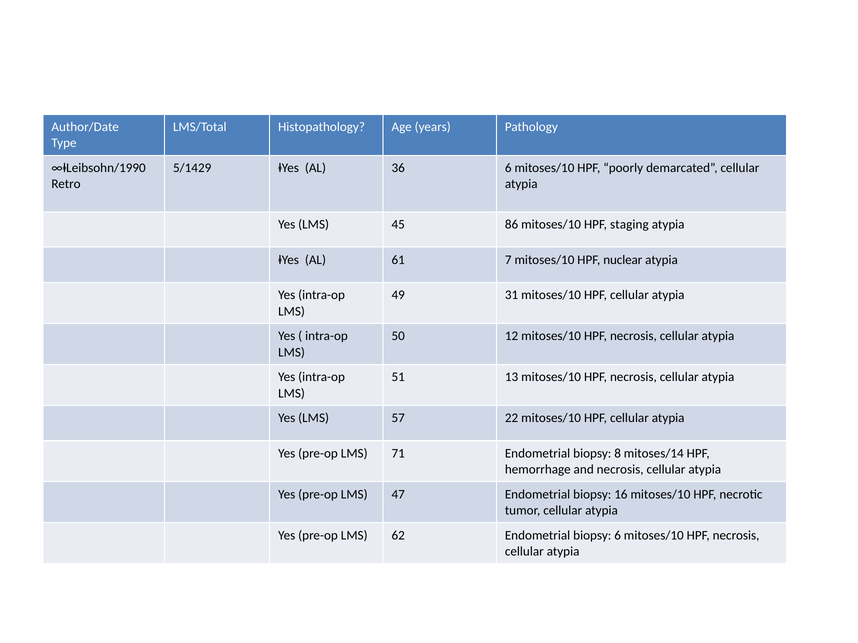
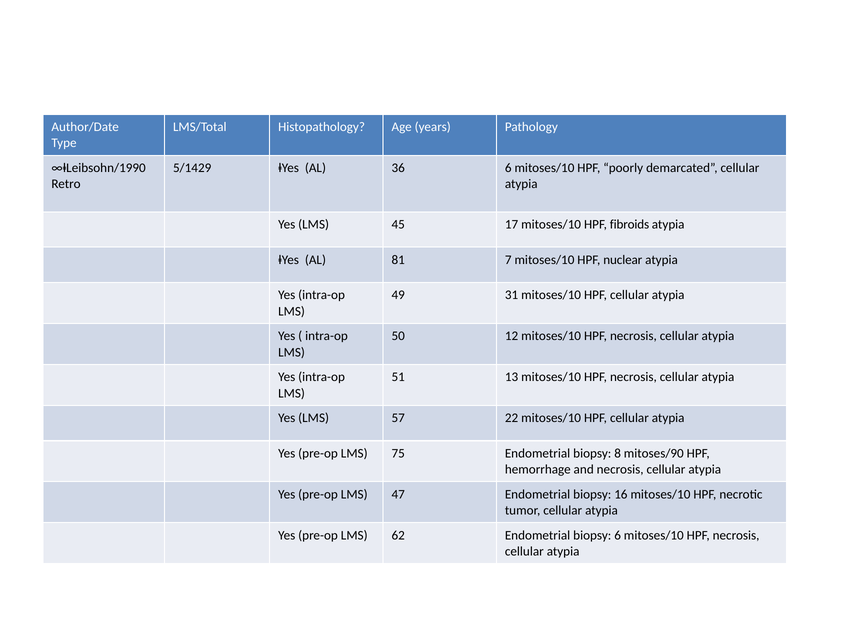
86: 86 -> 17 (512, 225)
staging: staging -> fibroids (629, 225)
61: 61 -> 81 (398, 260)
71: 71 -> 75 (398, 454)
mitoses/14: mitoses/14 -> mitoses/90 (654, 454)
